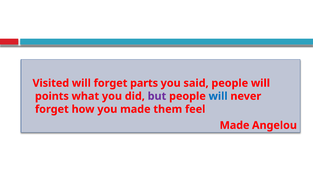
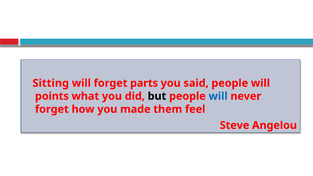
Visited: Visited -> Sitting (51, 83)
but colour: purple -> black (157, 96)
Made: Made -> Steve (235, 125)
